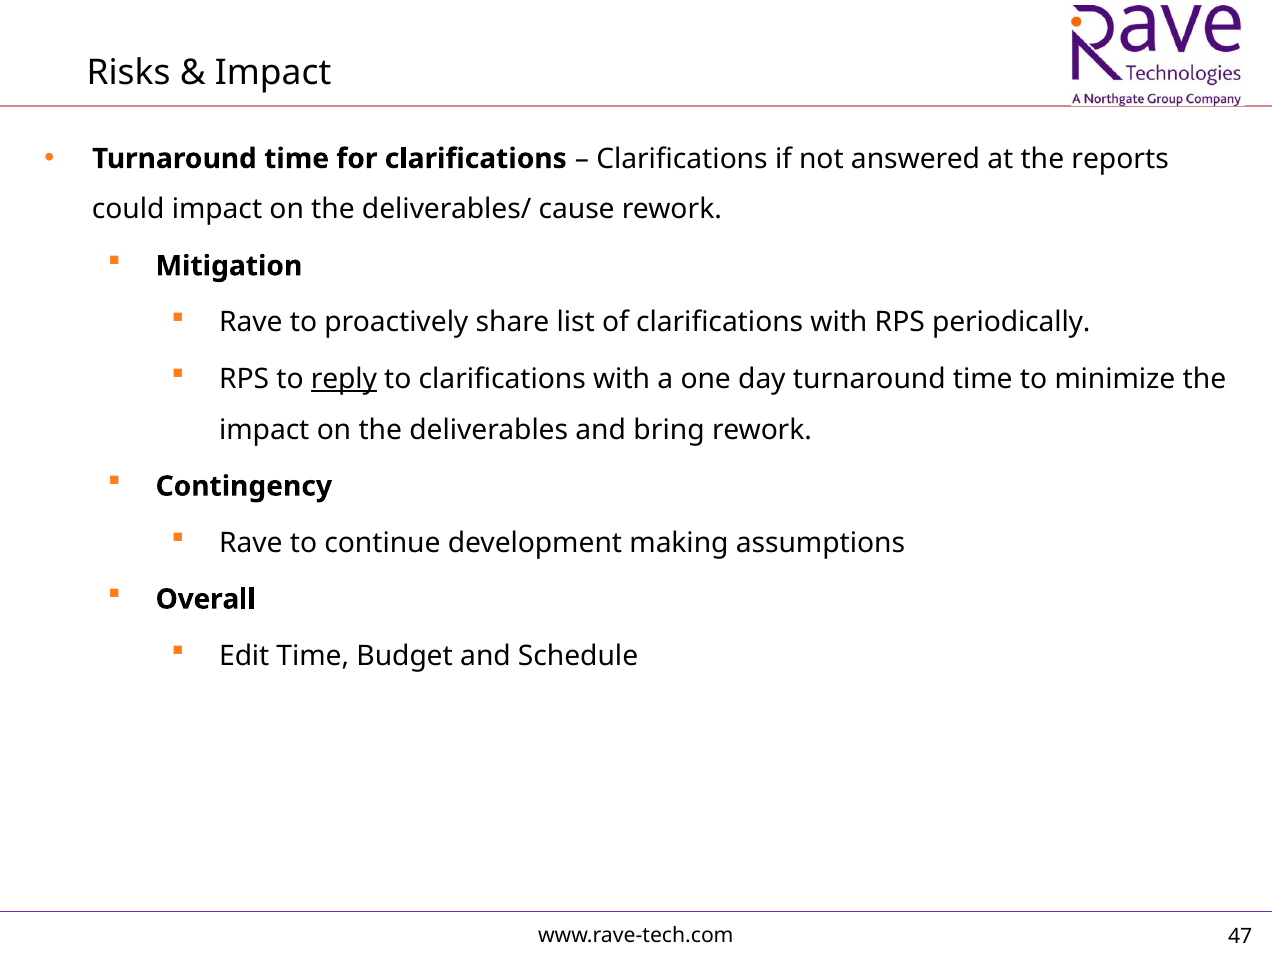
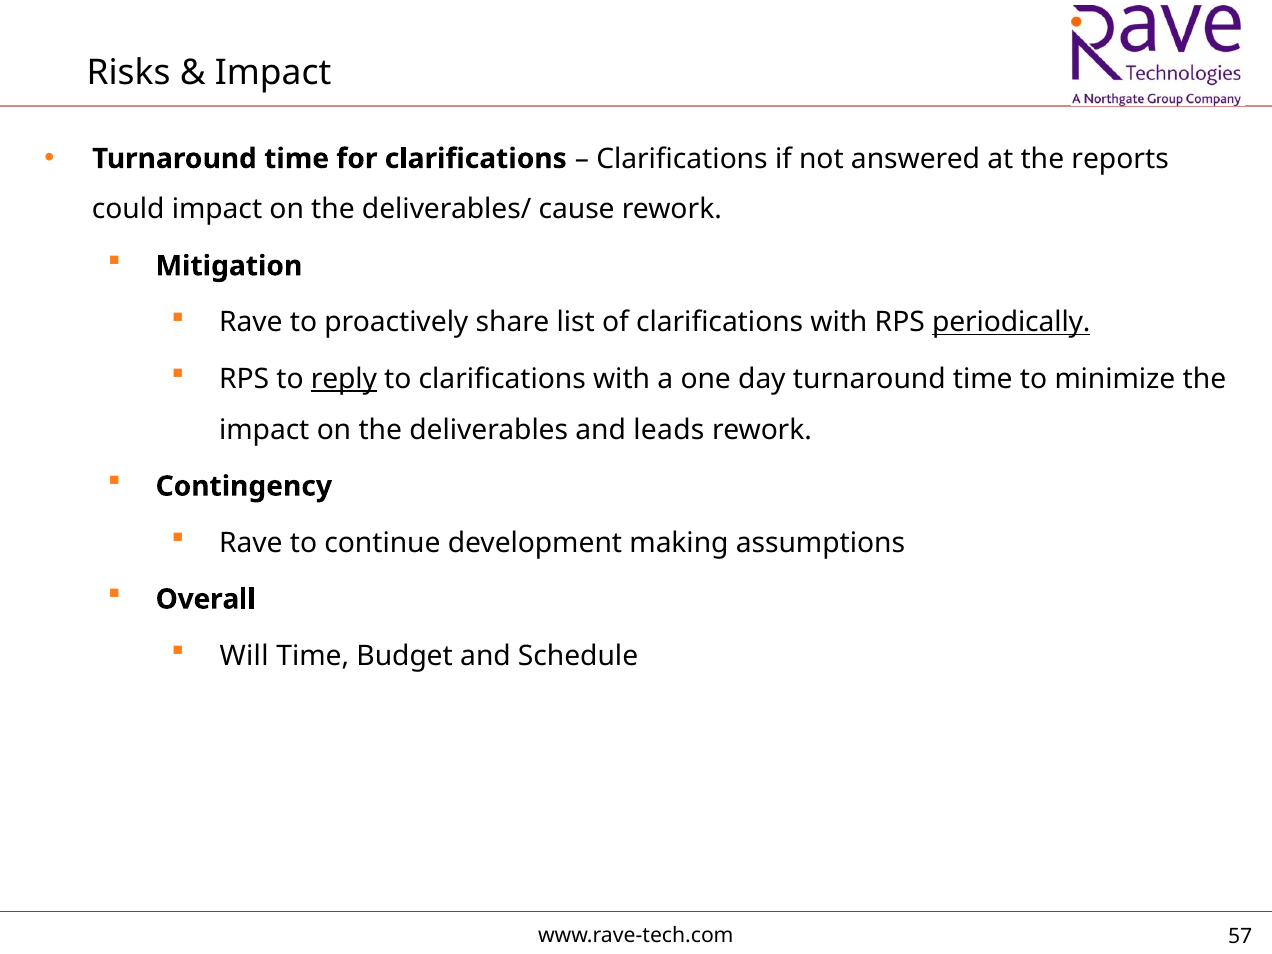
periodically underline: none -> present (1011, 323)
bring: bring -> leads (669, 430)
Edit: Edit -> Will (244, 656)
47: 47 -> 57 (1240, 937)
